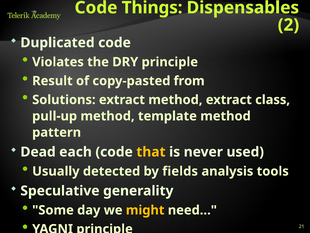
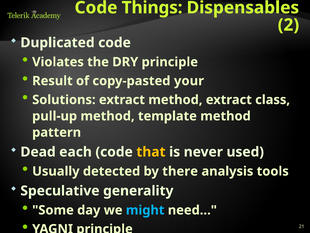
from: from -> your (189, 81)
fields: fields -> there (180, 171)
might colour: yellow -> light blue (145, 210)
